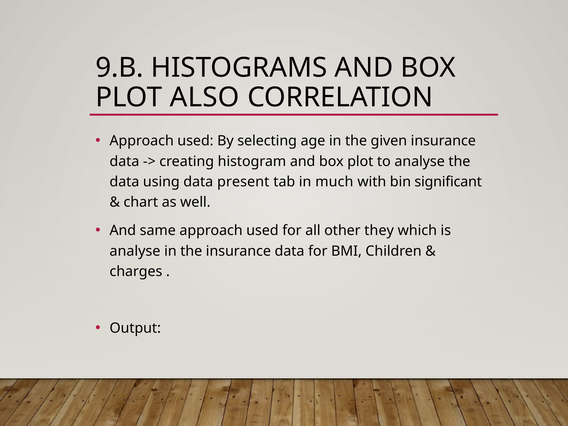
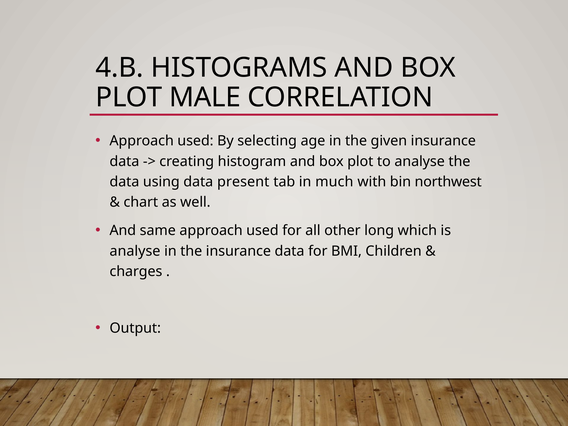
9.B: 9.B -> 4.B (120, 68)
ALSO: ALSO -> MALE (205, 97)
significant: significant -> northwest (448, 182)
they: they -> long (379, 231)
